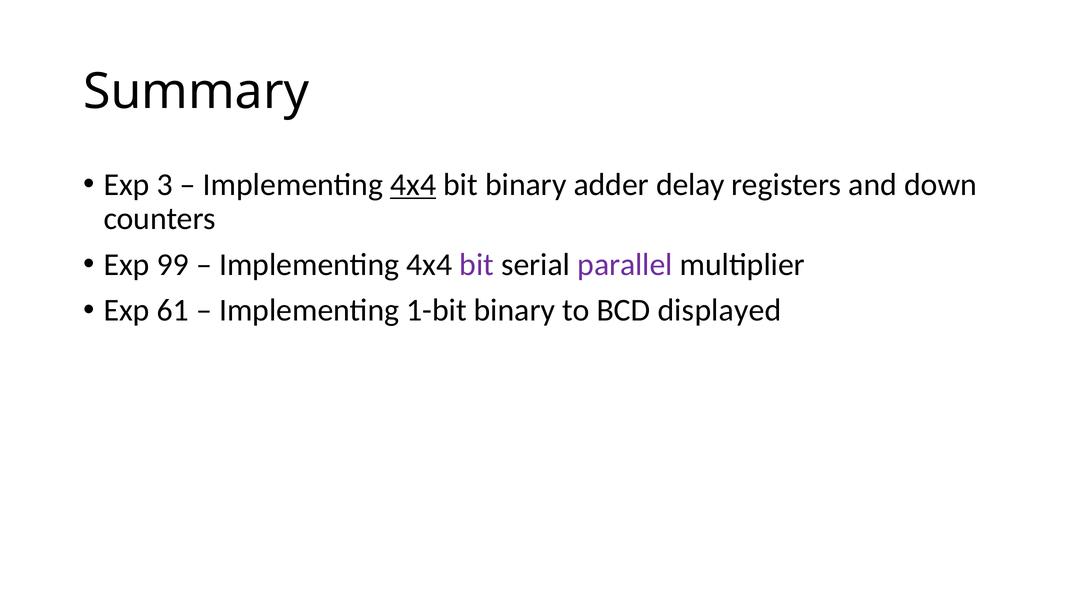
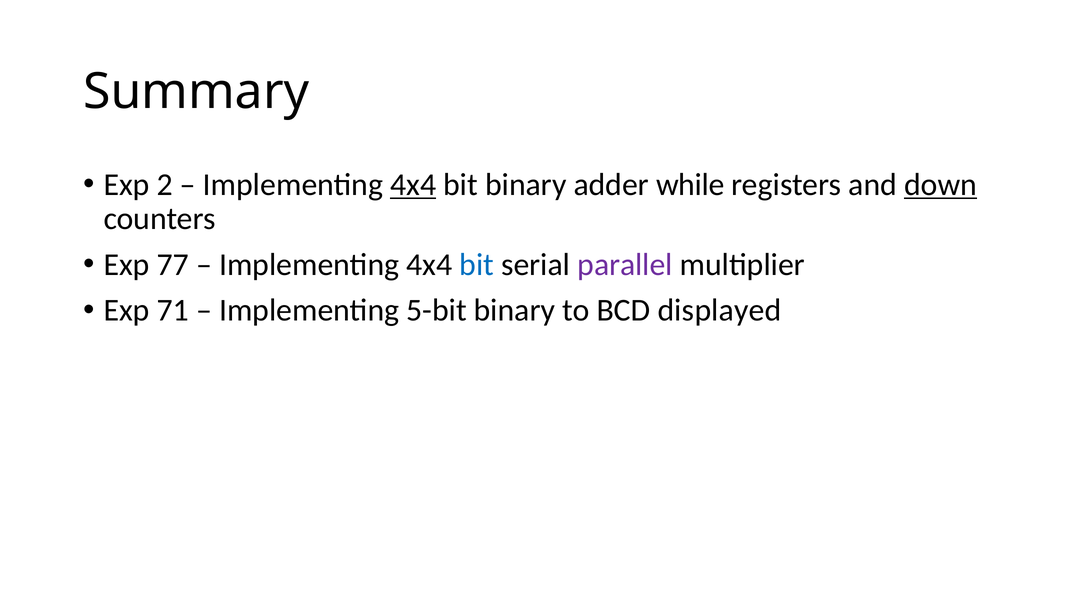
3: 3 -> 2 (165, 184)
delay: delay -> while (690, 184)
down underline: none -> present (941, 184)
99: 99 -> 77 (173, 265)
bit colour: purple -> blue (477, 265)
61: 61 -> 71 (173, 310)
1-bit: 1-bit -> 5-bit (436, 310)
